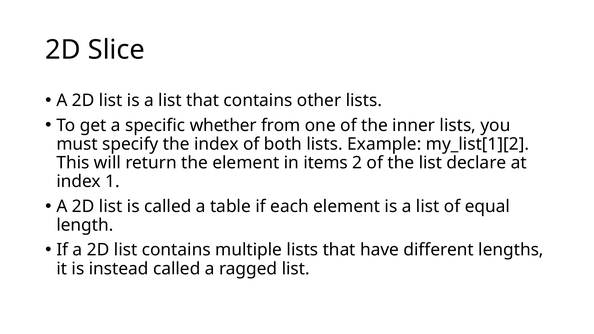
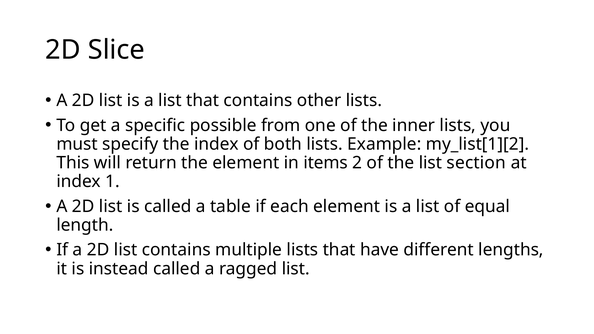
whether: whether -> possible (223, 125)
declare: declare -> section (476, 163)
